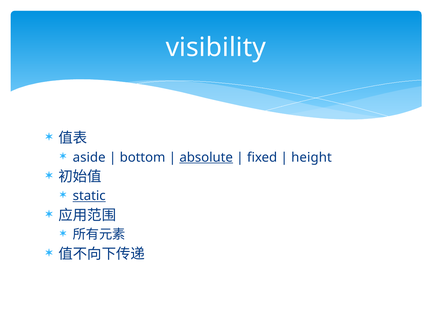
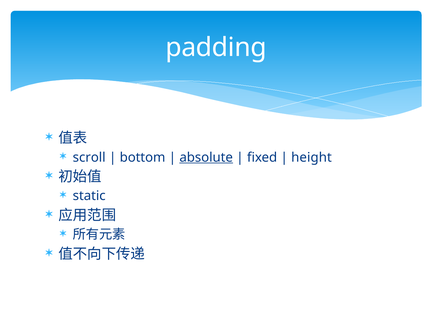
visibility: visibility -> padding (216, 47)
aside: aside -> scroll (89, 157)
static underline: present -> none (89, 196)
